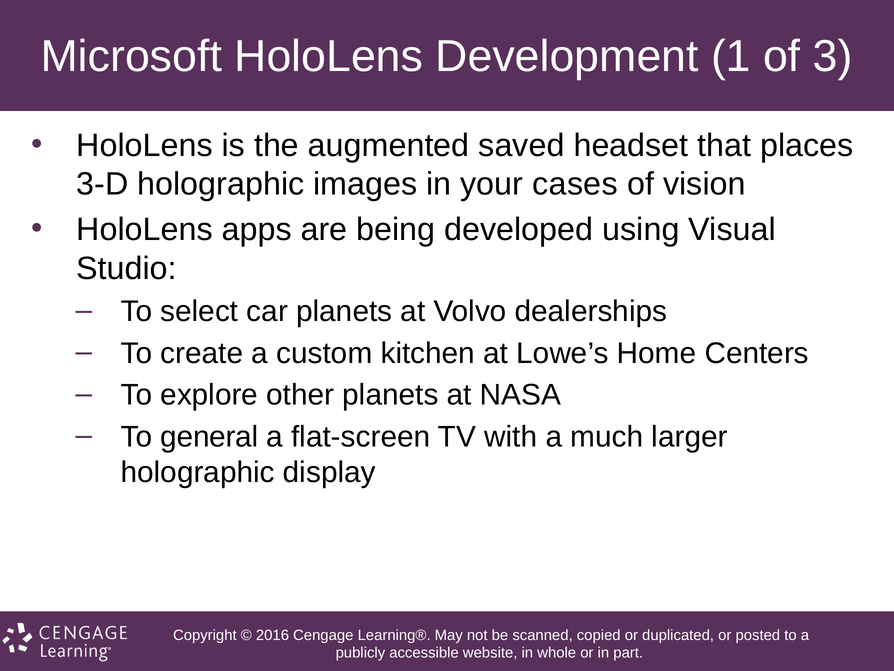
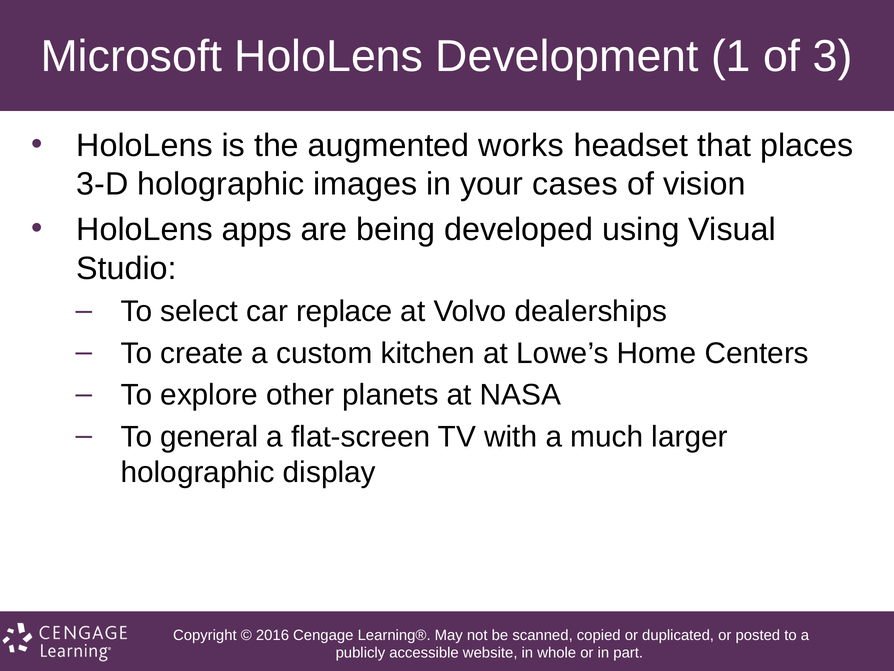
saved: saved -> works (521, 145)
car planets: planets -> replace (344, 311)
